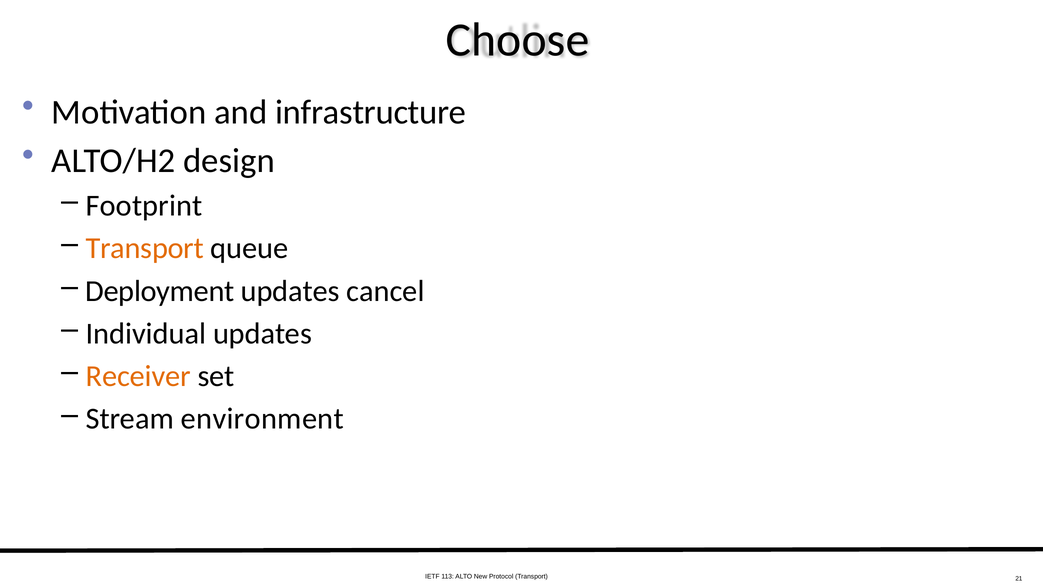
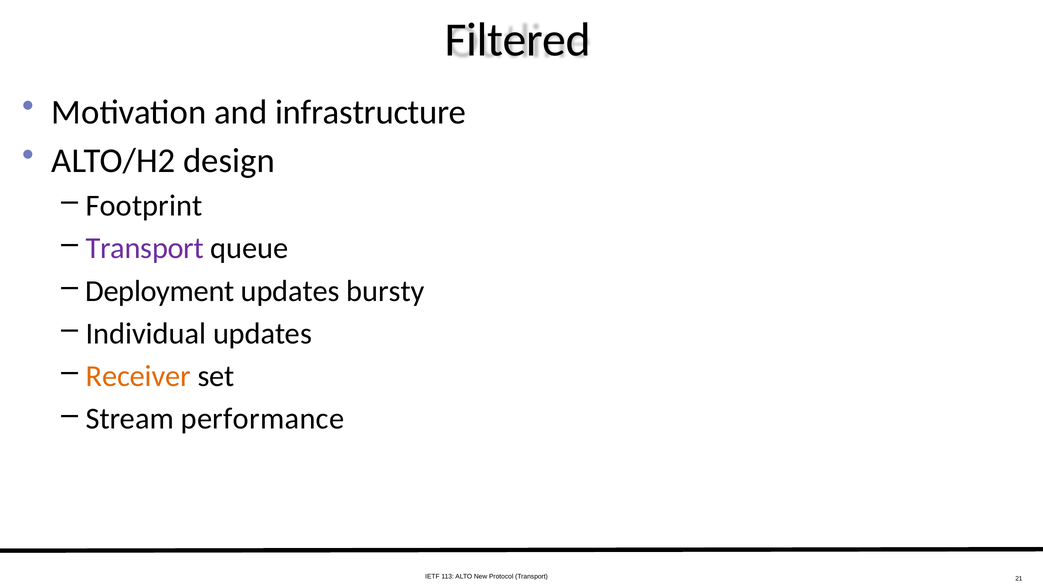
Choose: Choose -> Filtered (518, 40)
Transport colour: orange -> purple (145, 248)
cancel: cancel -> bursty (385, 291)
environment: environment -> performance (262, 419)
